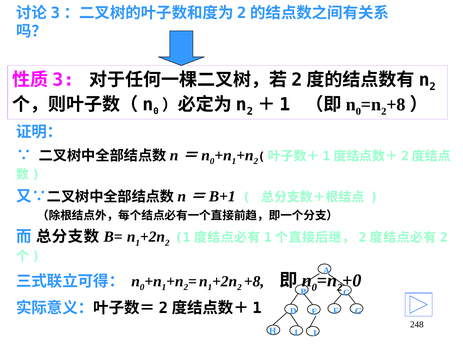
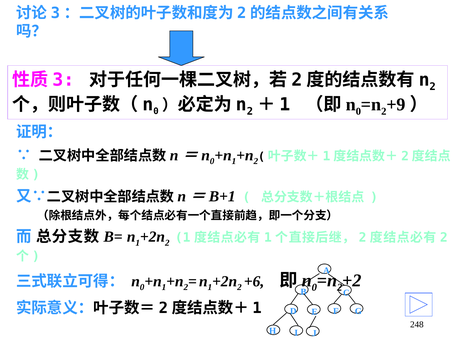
+8: +8 -> +9 (396, 105)
+8: +8 -> +6 (254, 282)
+0: +0 -> +2 (352, 281)
